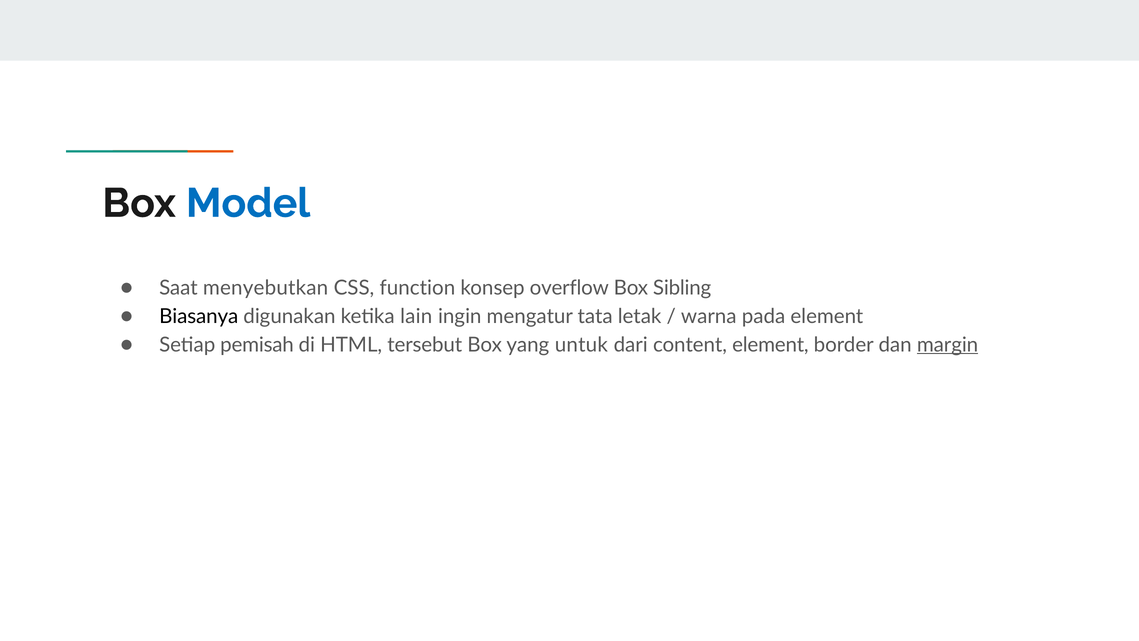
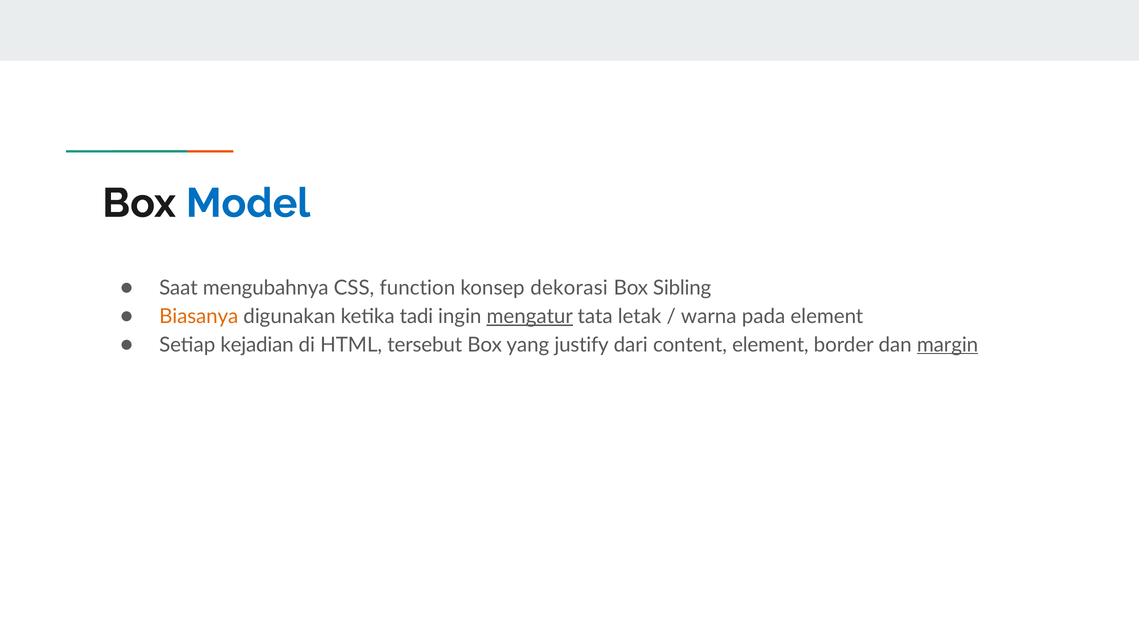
menyebutkan: menyebutkan -> mengubahnya (266, 288)
overflow: overflow -> dekorasi (569, 288)
Biasanya colour: black -> orange (199, 316)
lain: lain -> tadi (416, 316)
mengatur underline: none -> present (530, 316)
pemisah: pemisah -> kejadian (257, 345)
untuk: untuk -> justify (582, 345)
